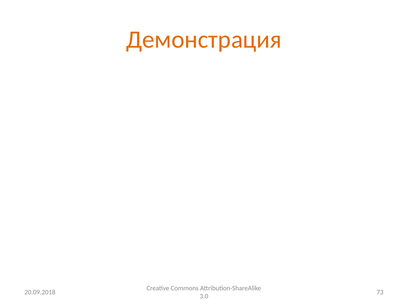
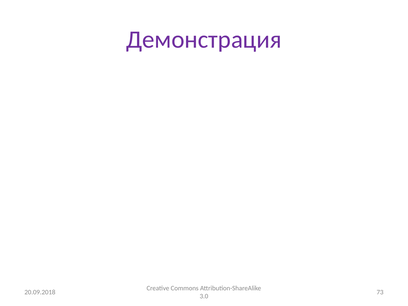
Демонстрация colour: orange -> purple (204, 39)
